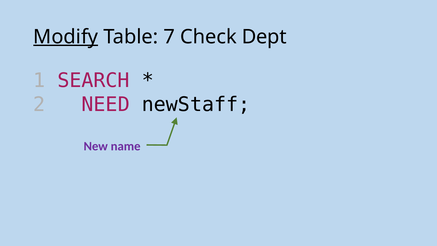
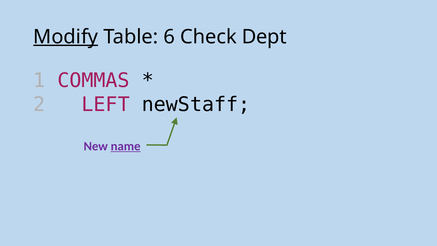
7: 7 -> 6 (169, 37)
SEARCH: SEARCH -> COMMAS (94, 81)
NEED: NEED -> LEFT (106, 105)
name underline: none -> present (126, 146)
